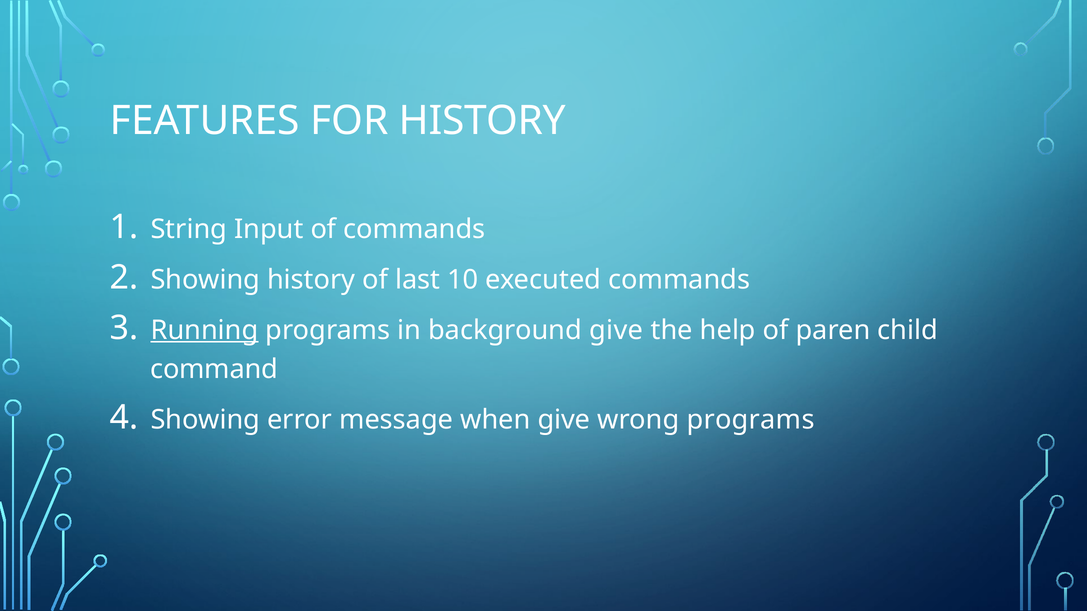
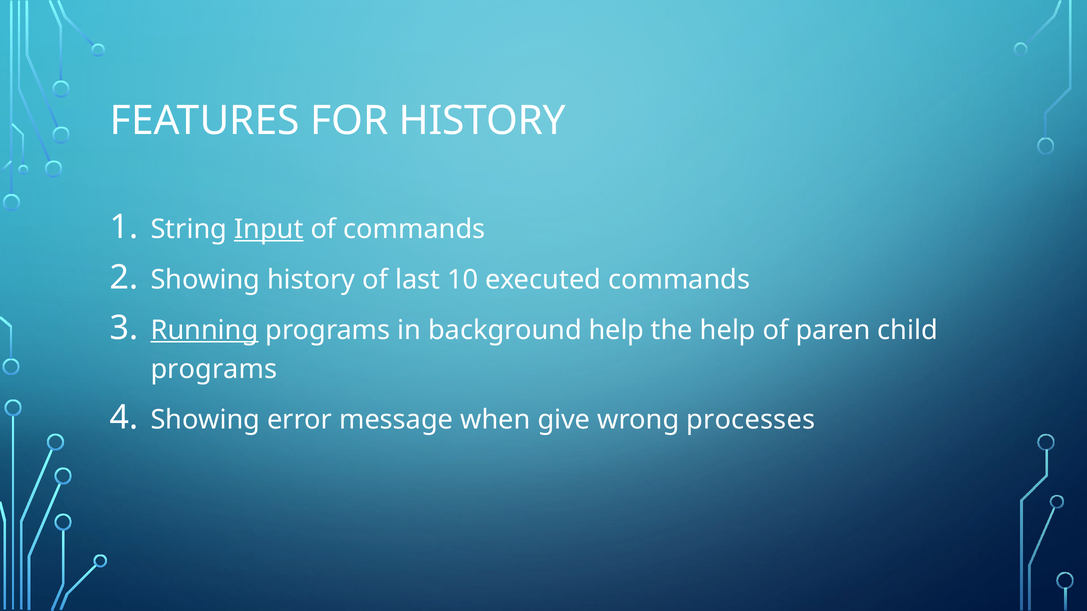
Input underline: none -> present (269, 229)
background give: give -> help (616, 330)
command: command -> programs (214, 369)
wrong programs: programs -> processes (751, 420)
